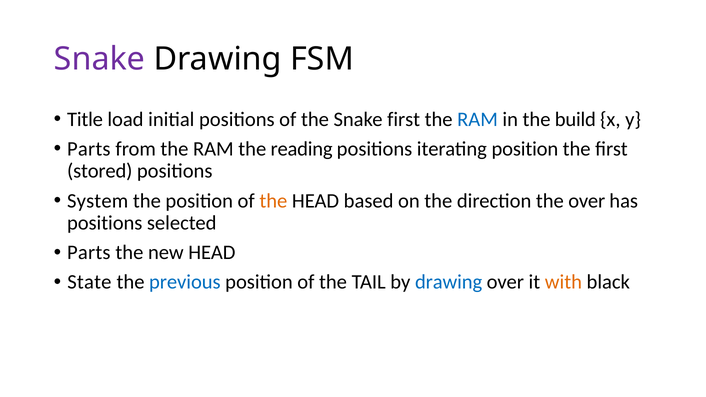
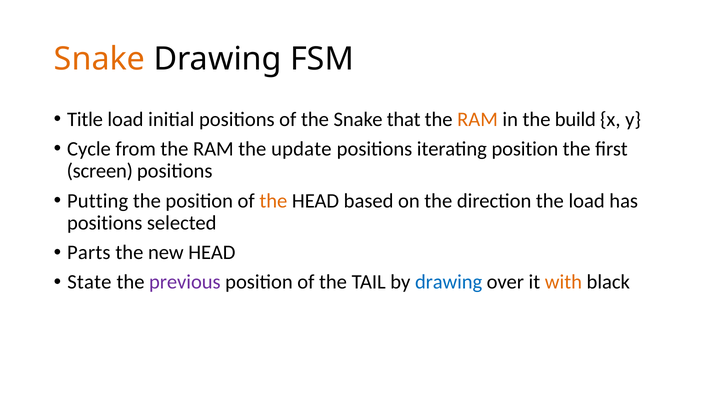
Snake colour: purple -> orange (100, 59)
Snake first: first -> that (404, 119)
RAM colour: blue -> orange (478, 119)
Parts: Parts -> Cycle (89, 149)
reading: reading -> update (301, 149)
stored: stored -> screen (100, 171)
System: System -> Putting (98, 201)
the over: over -> load (587, 201)
previous colour: blue -> purple (185, 282)
